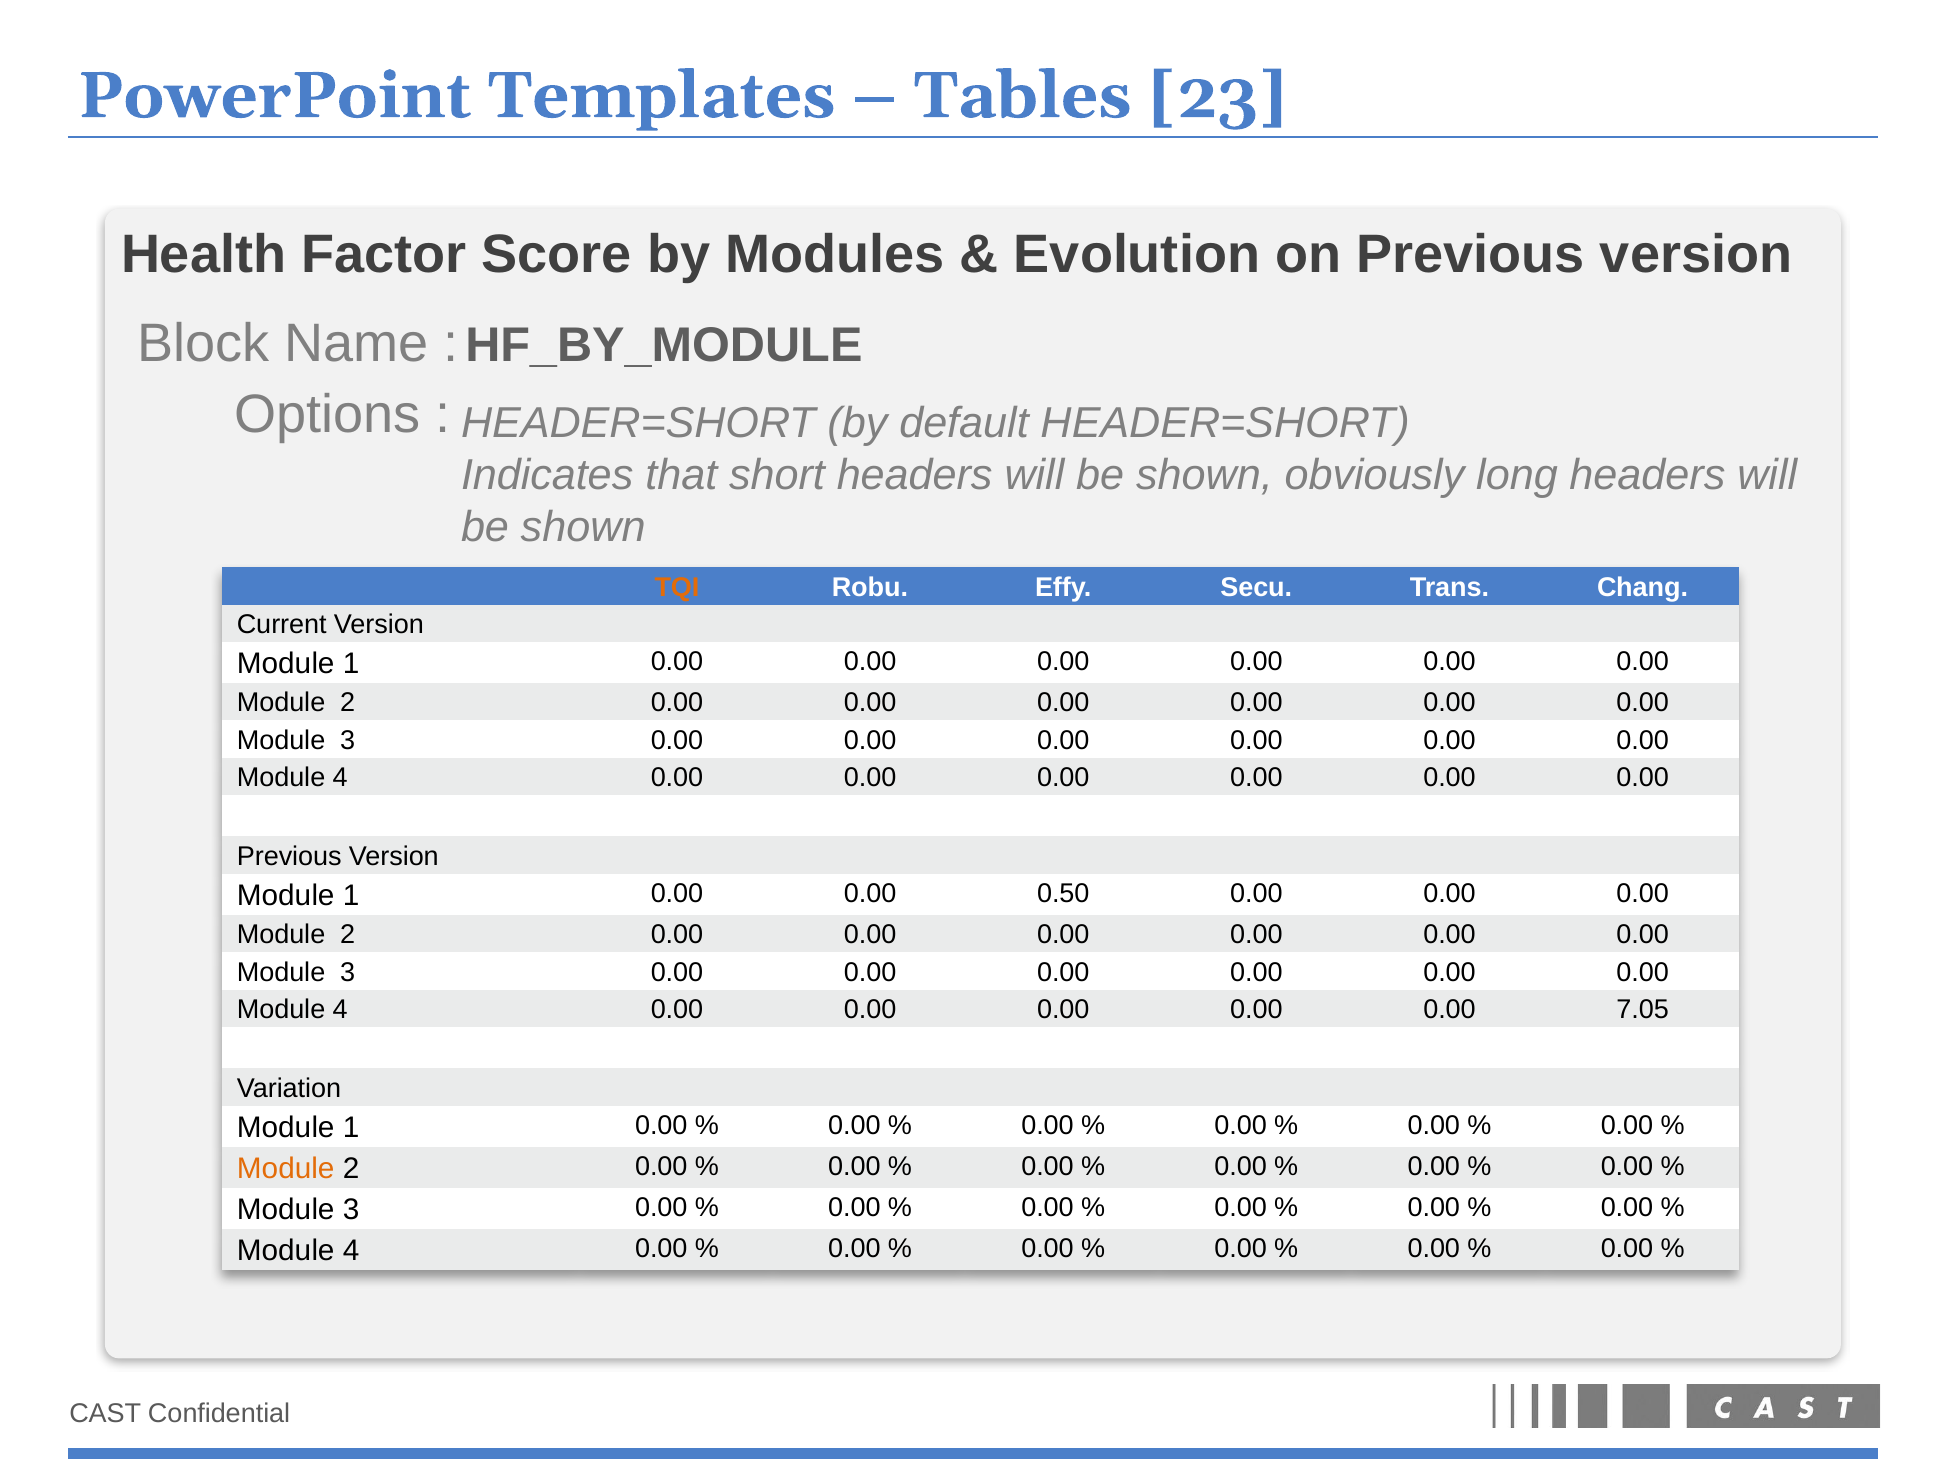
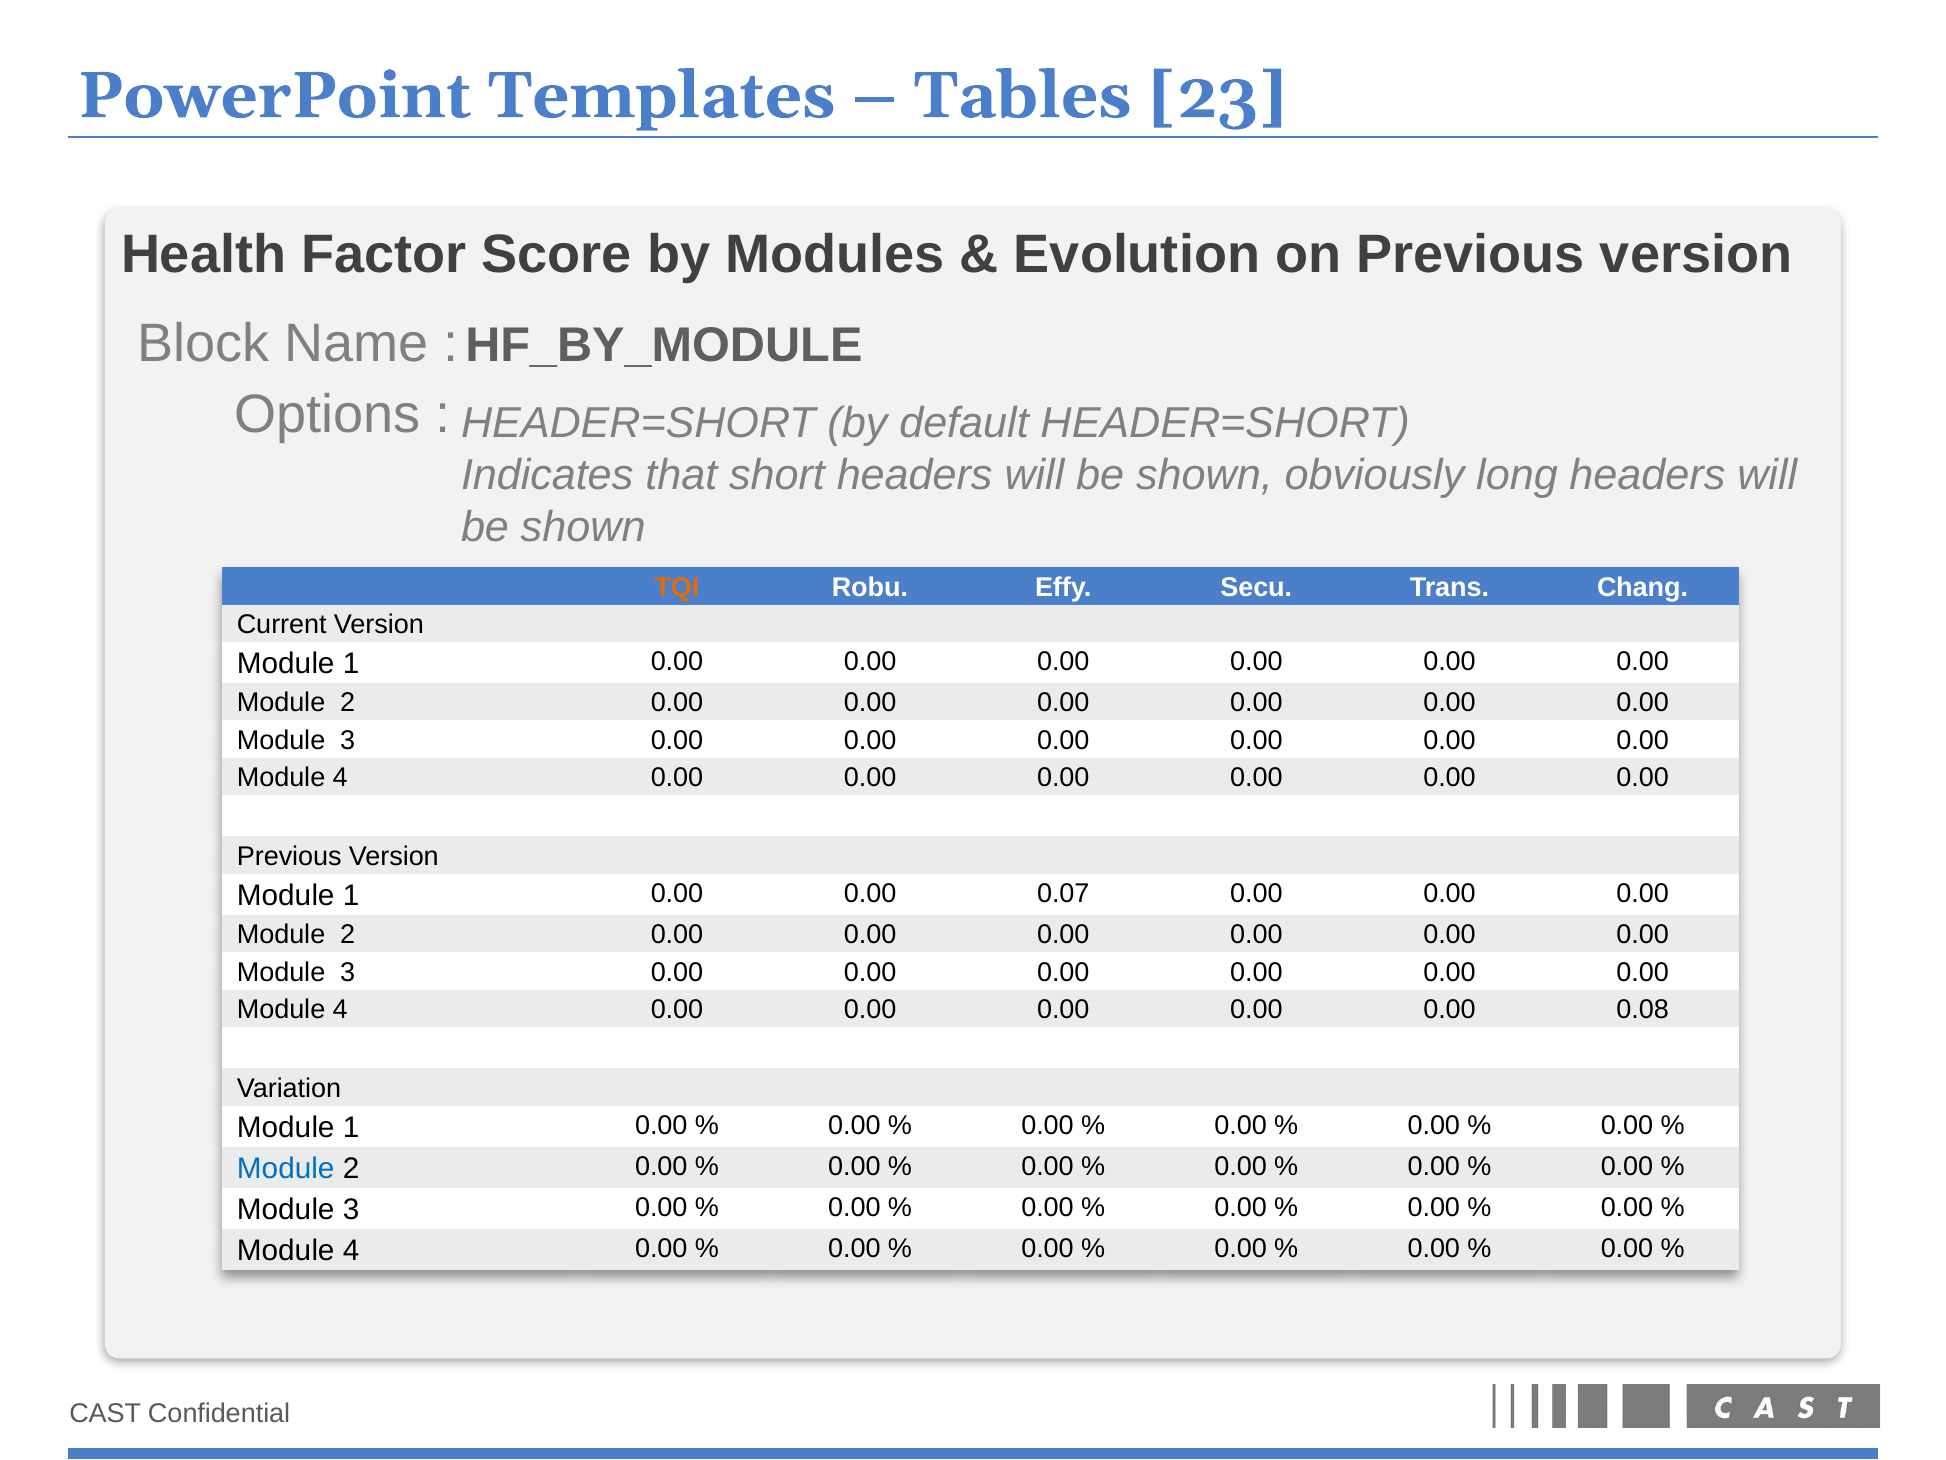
0.50: 0.50 -> 0.07 (1063, 893)
7.05: 7.05 -> 0.08 (1643, 1009)
Module colour: orange -> blue (286, 1168)
